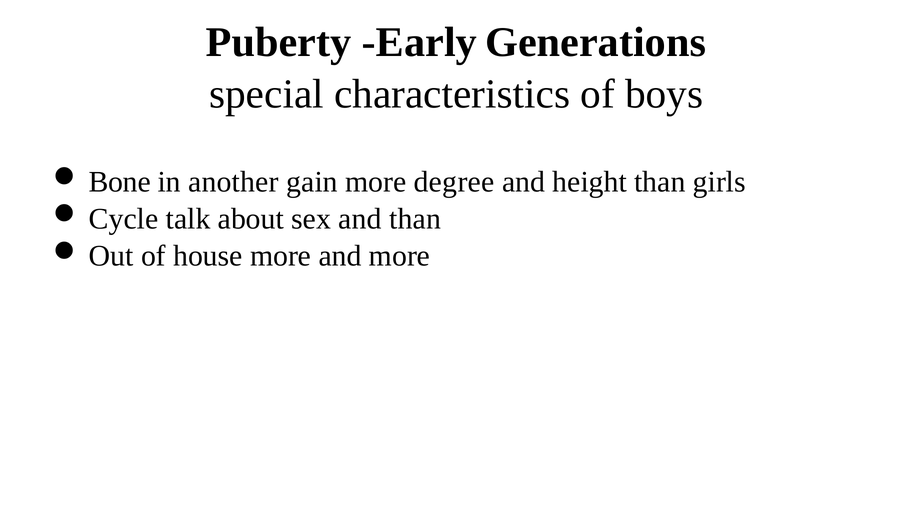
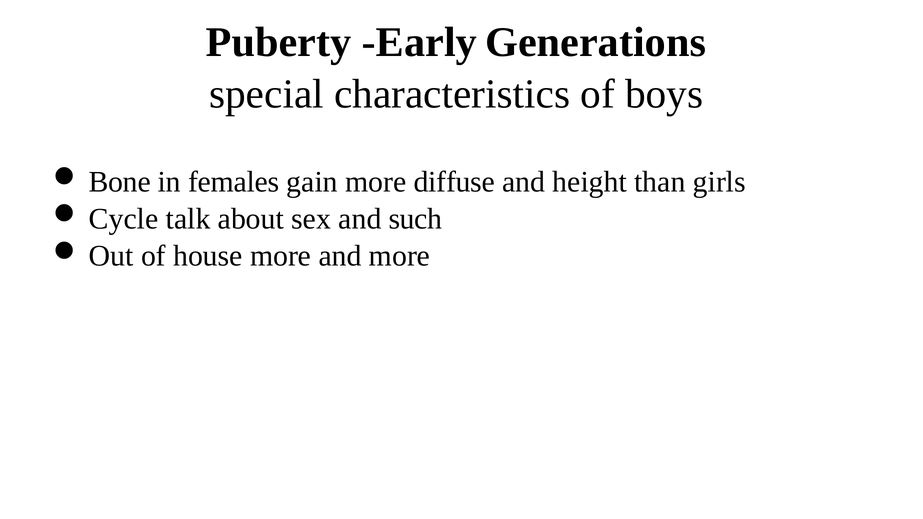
another: another -> females (234, 182)
degree: degree -> diffuse (454, 182)
and than: than -> such (415, 219)
